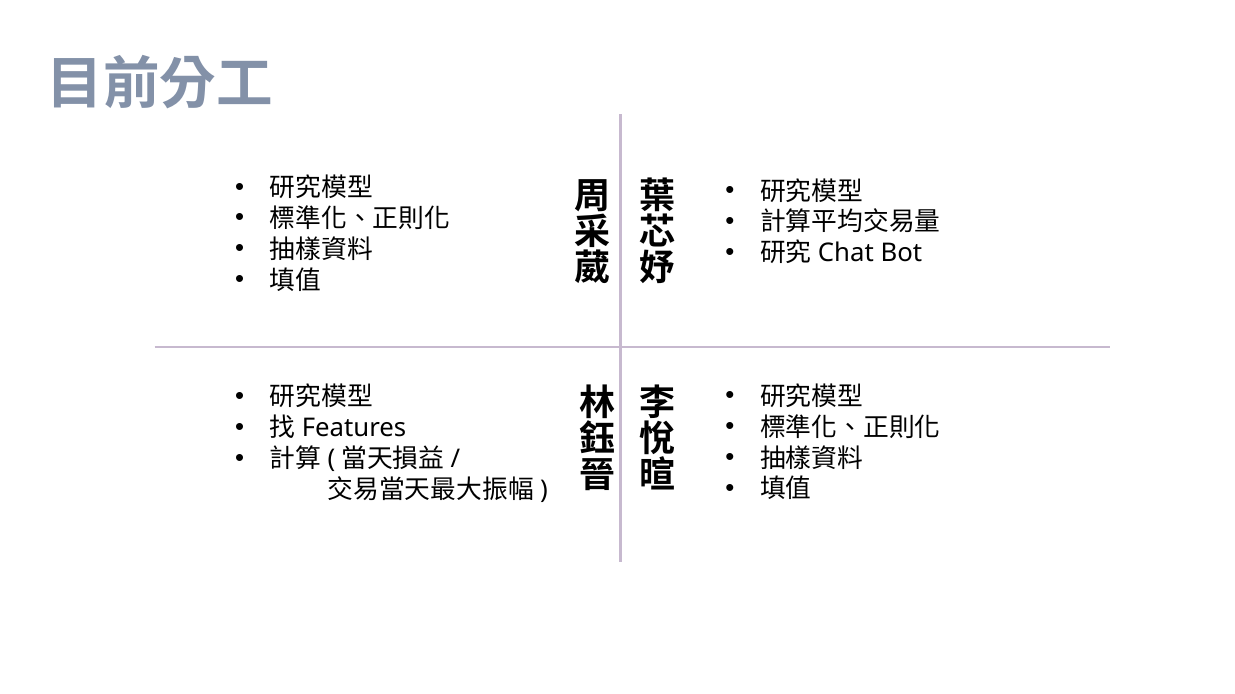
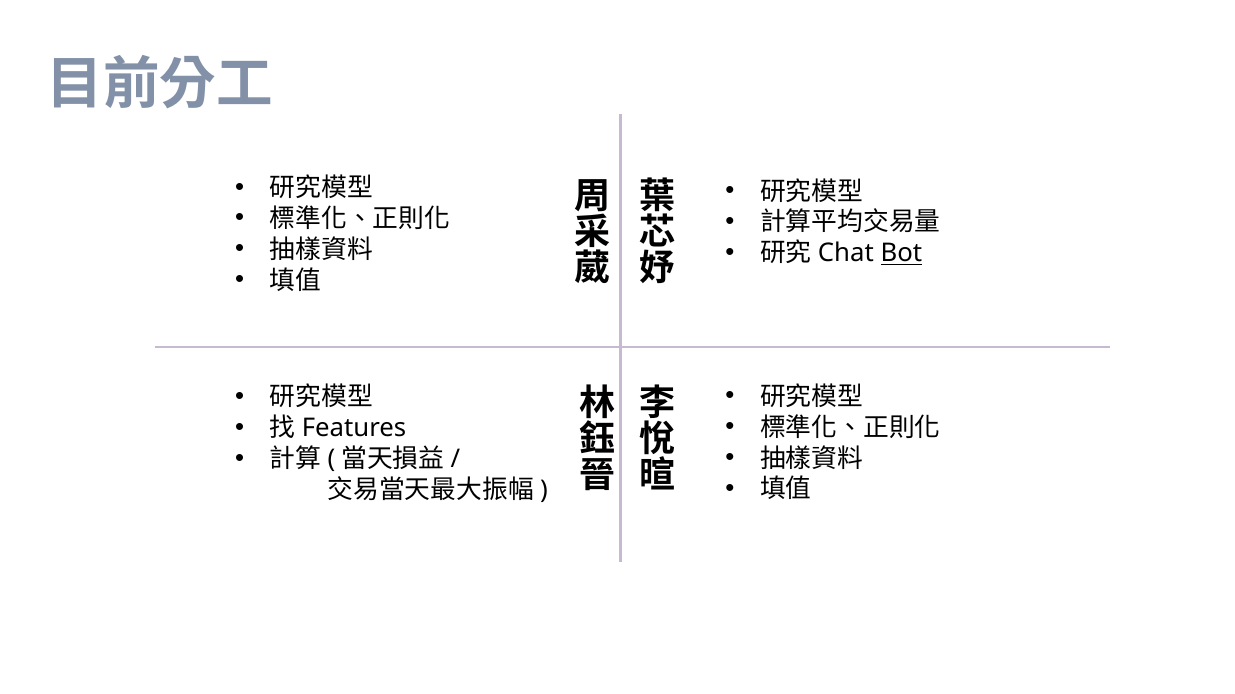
Bot underline: none -> present (901, 254)
